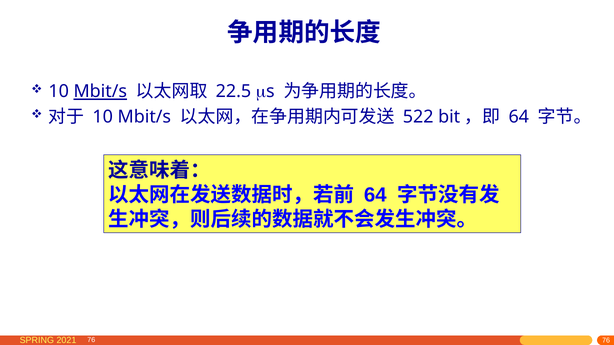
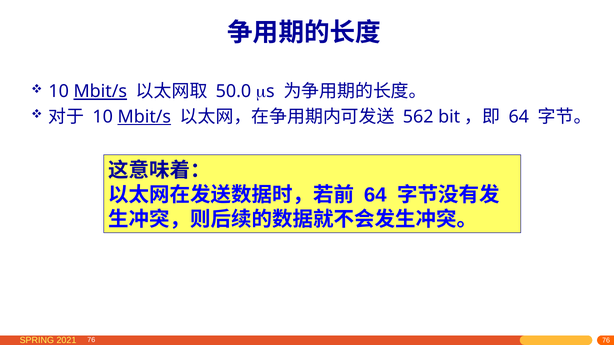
22.5: 22.5 -> 50.0 (233, 92)
Mbit/s underline: none -> present (144, 117)
522: 522 -> 562 (418, 117)
